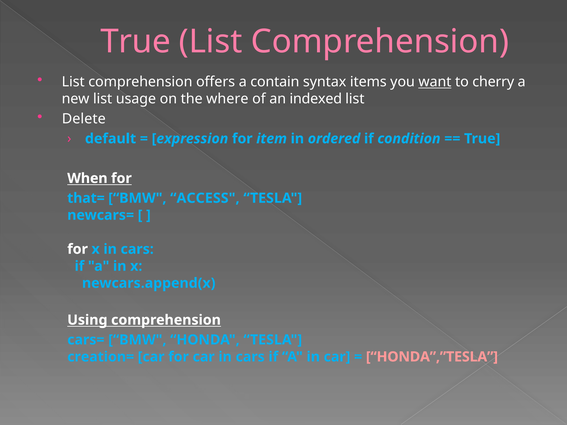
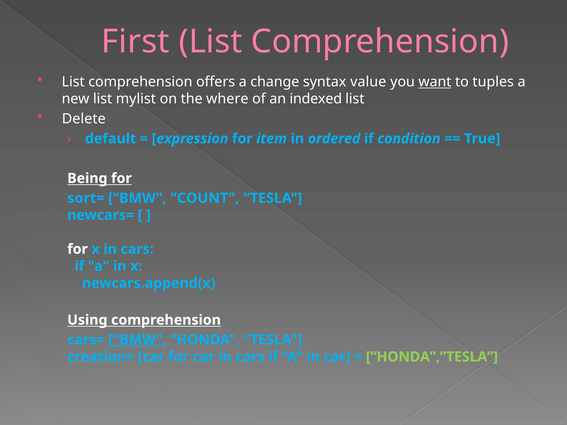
True: True -> First (135, 42)
contain: contain -> change (275, 82)
items: items -> value (368, 82)
cherry: cherry -> tuples (493, 82)
usage: usage -> mylist (136, 99)
When: When -> Being (87, 178)
that=: that= -> sort= (86, 198)
ACCESS: ACCESS -> COUNT (205, 198)
BMW underline: none -> present (137, 340)
HONDA”,”TESLA colour: pink -> light green (432, 357)
